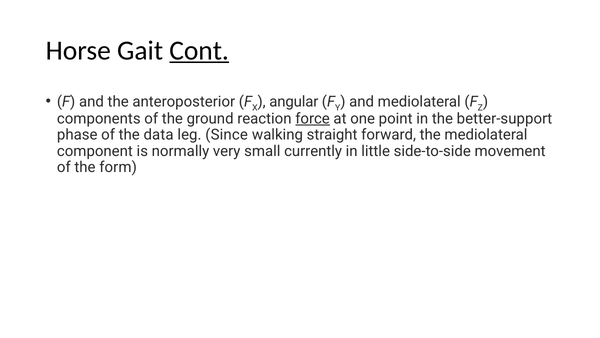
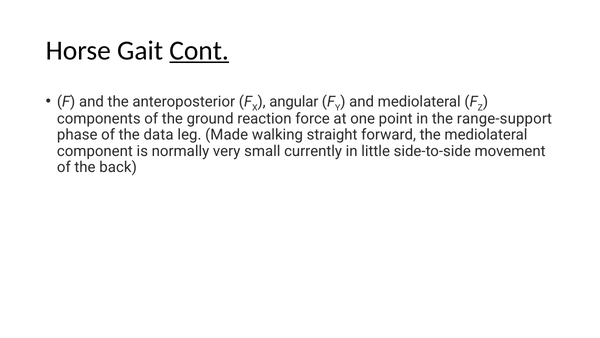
force underline: present -> none (313, 119)
better-support: better-support -> range-support (504, 119)
Since: Since -> Made (227, 135)
form: form -> back (118, 167)
